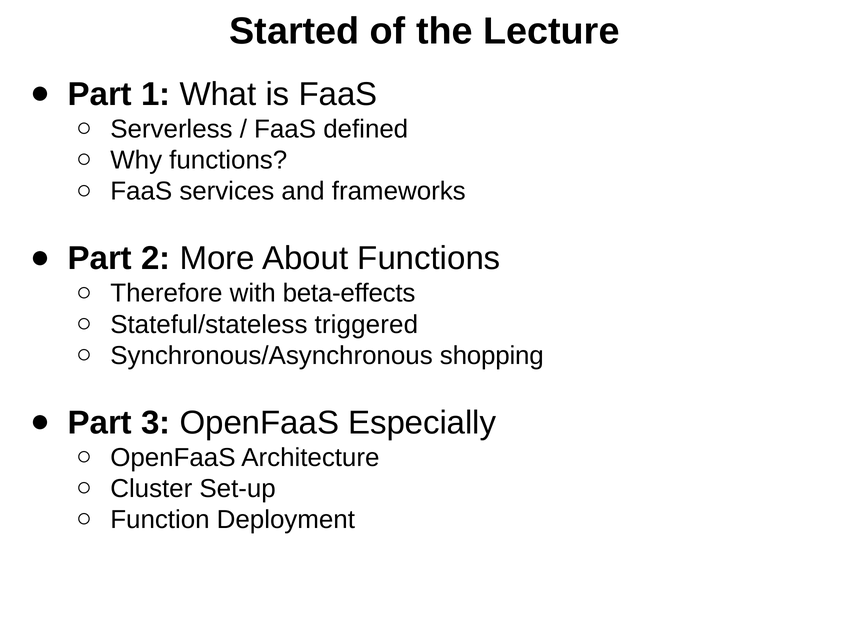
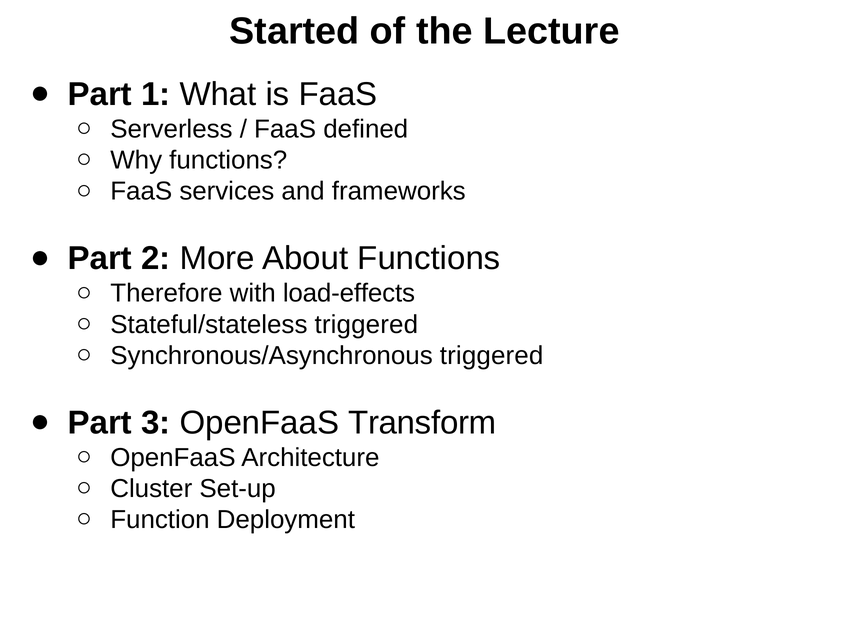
beta-effects: beta-effects -> load-effects (349, 294)
Synchronous/Asynchronous shopping: shopping -> triggered (492, 356)
Especially: Especially -> Transform (422, 423)
